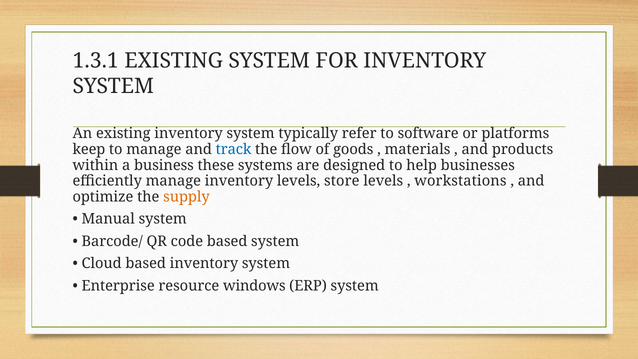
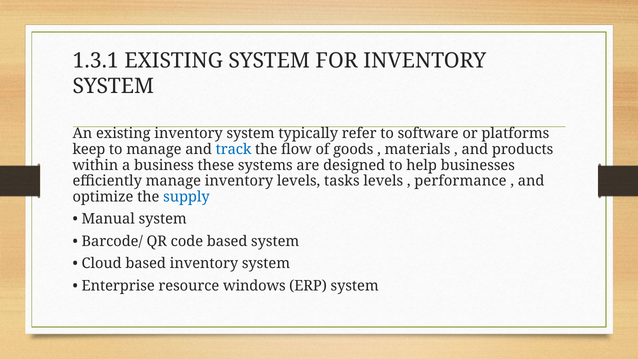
store: store -> tasks (342, 181)
workstations: workstations -> performance (460, 181)
supply colour: orange -> blue (186, 197)
